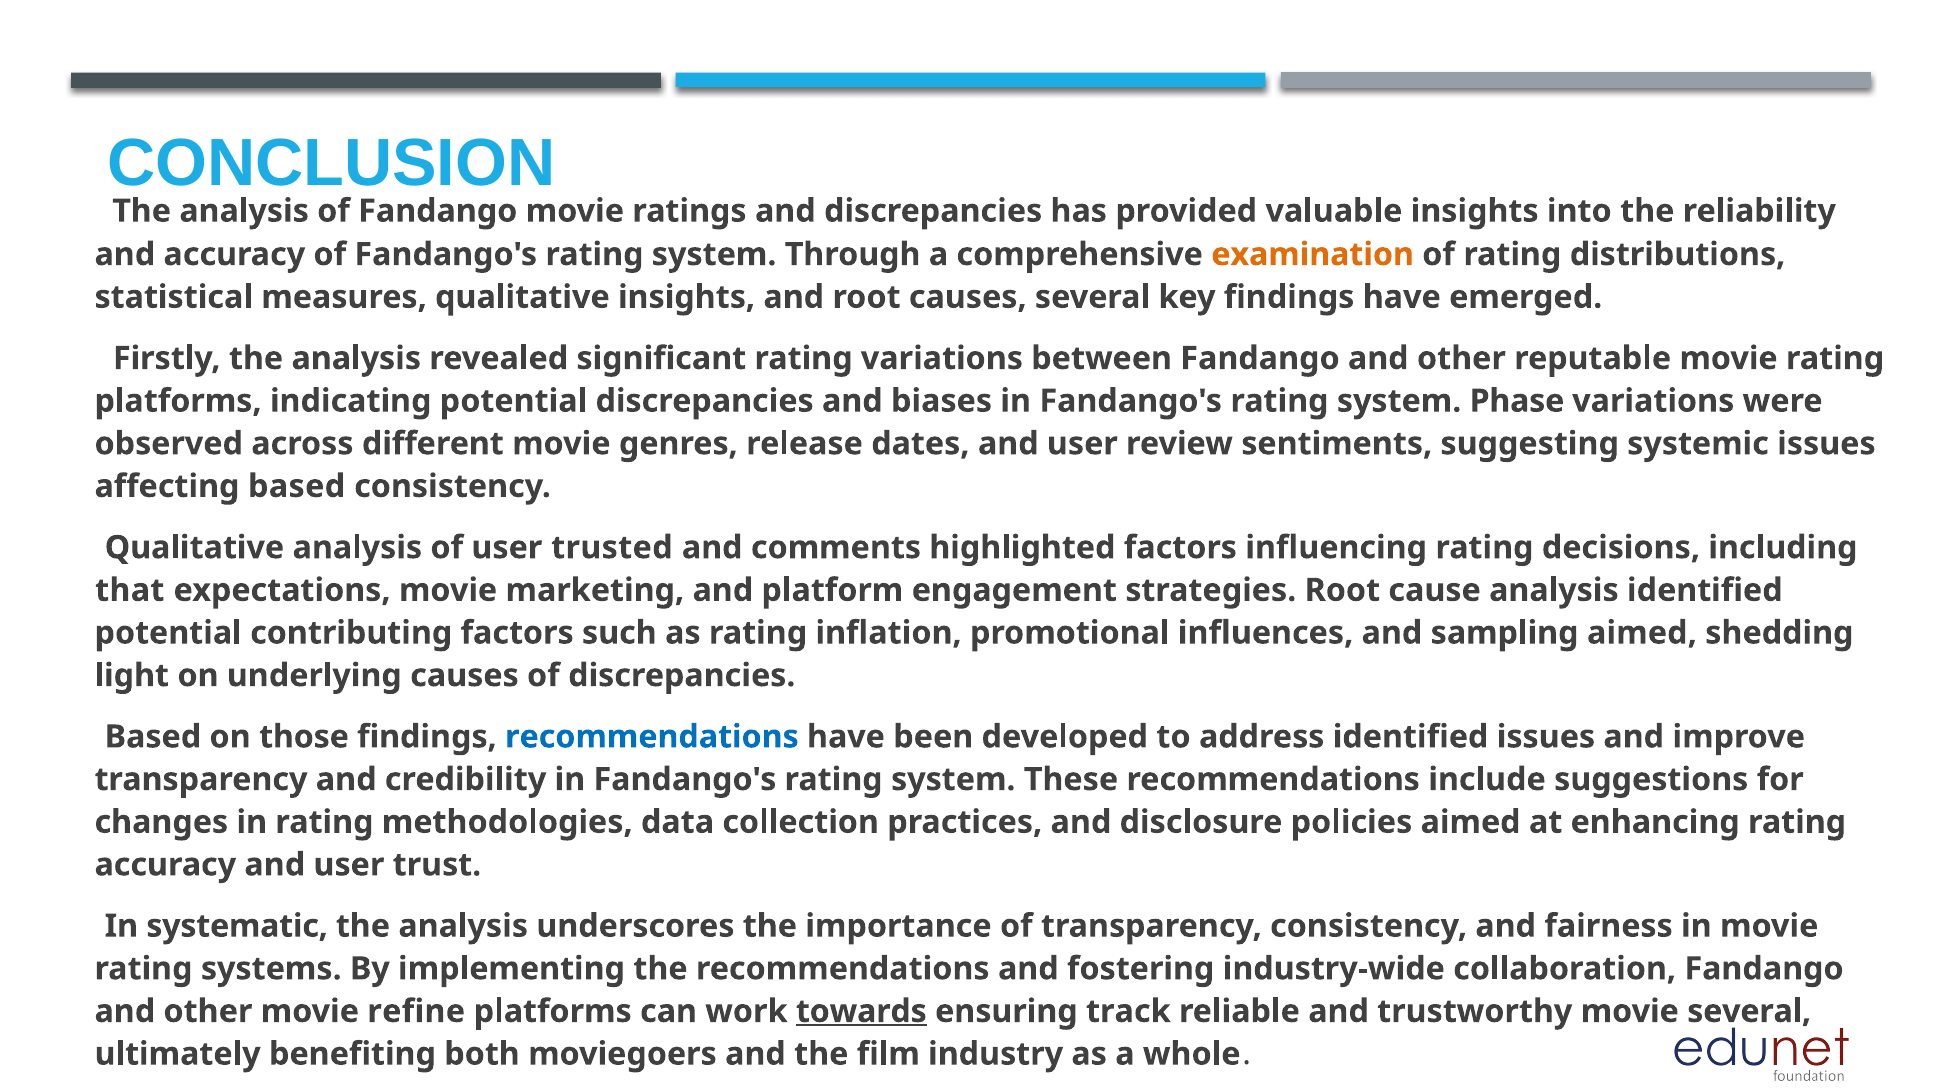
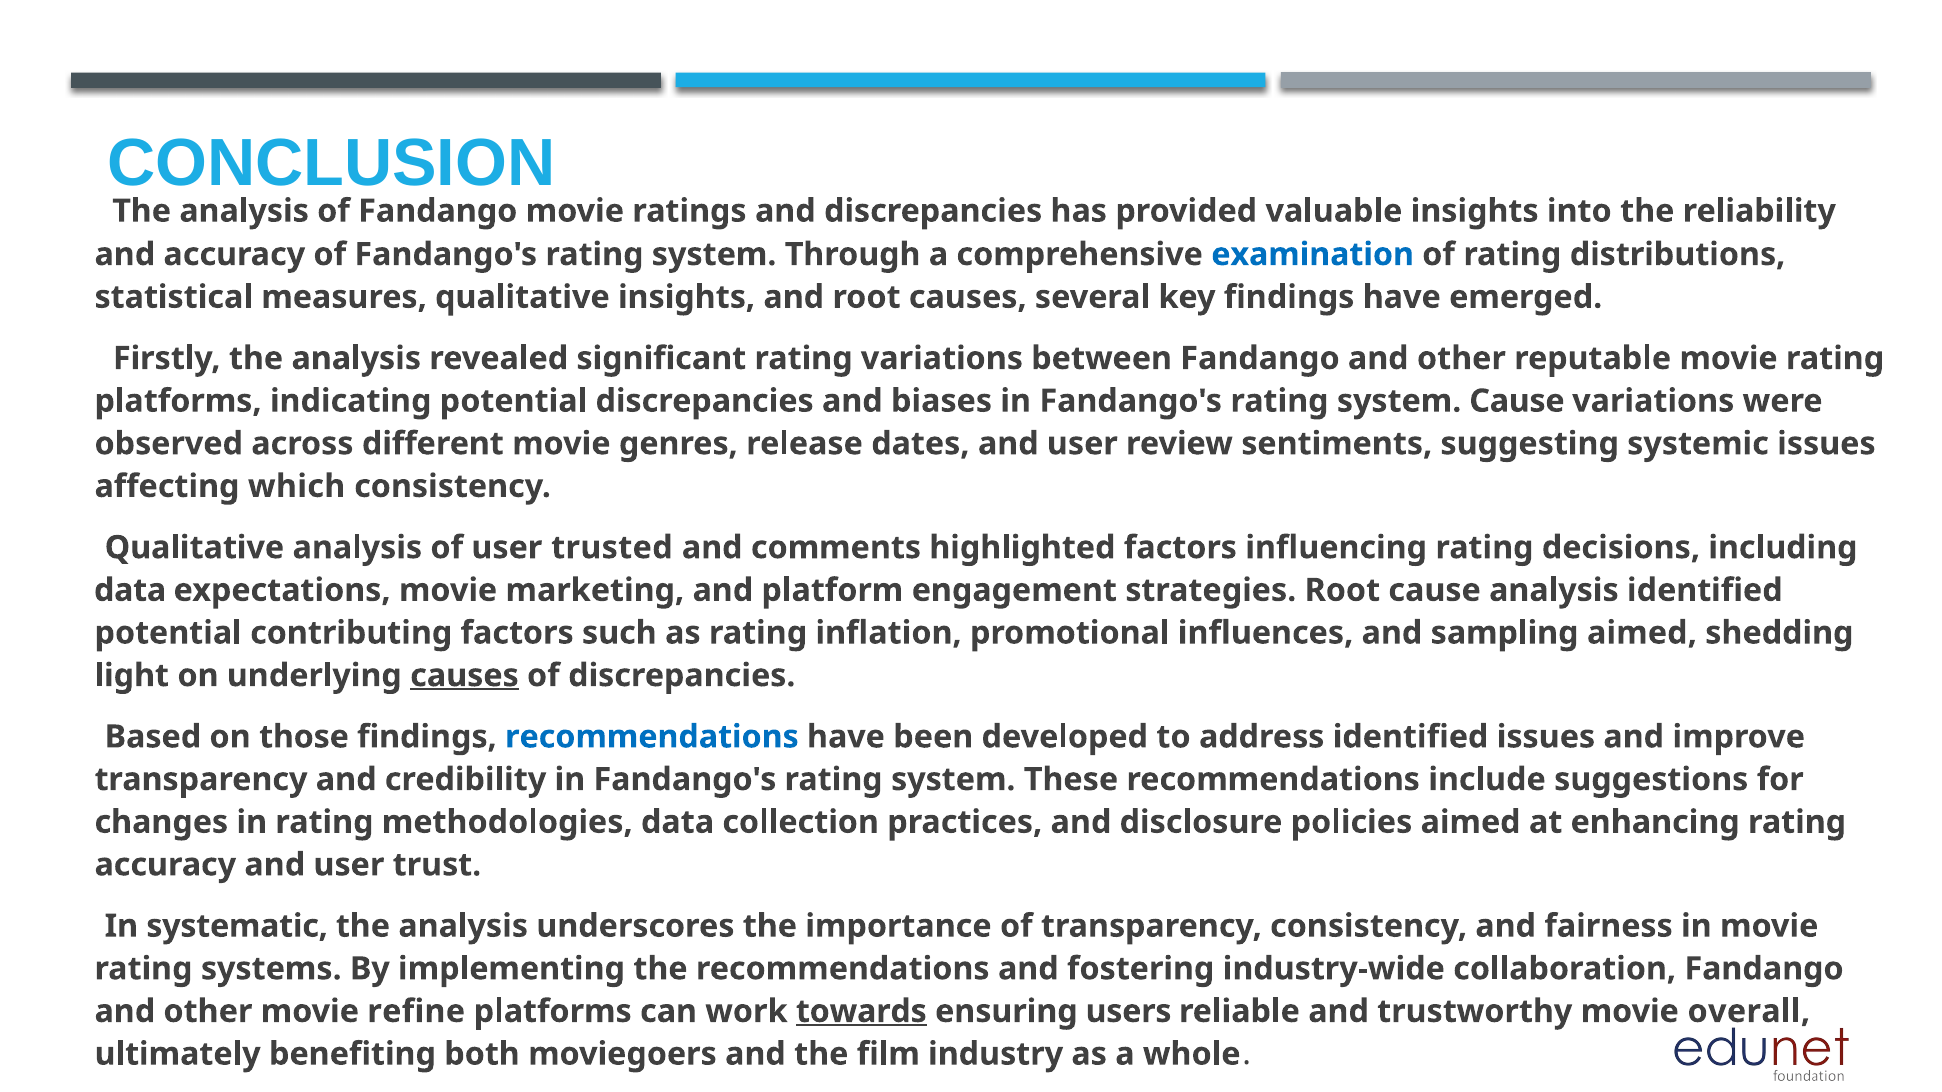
examination colour: orange -> blue (1313, 255)
system Phase: Phase -> Cause (1517, 401)
affecting based: based -> which (297, 486)
that: that -> data (130, 590)
causes underline: none -> present (464, 676)
track: track -> users (1129, 1012)
movie several: several -> overall (1749, 1012)
